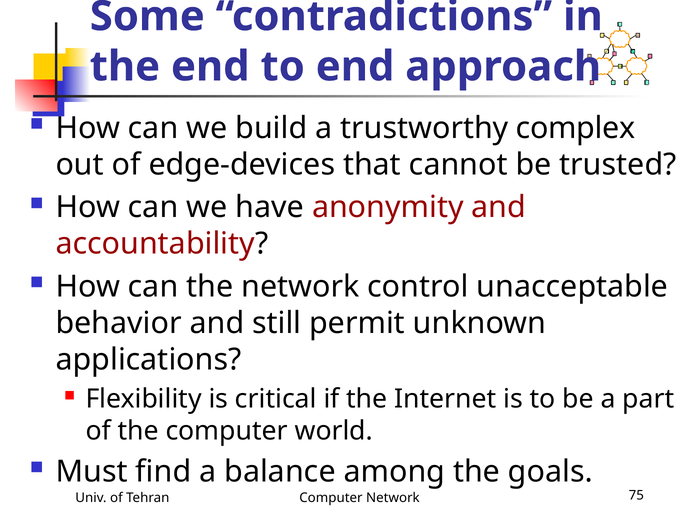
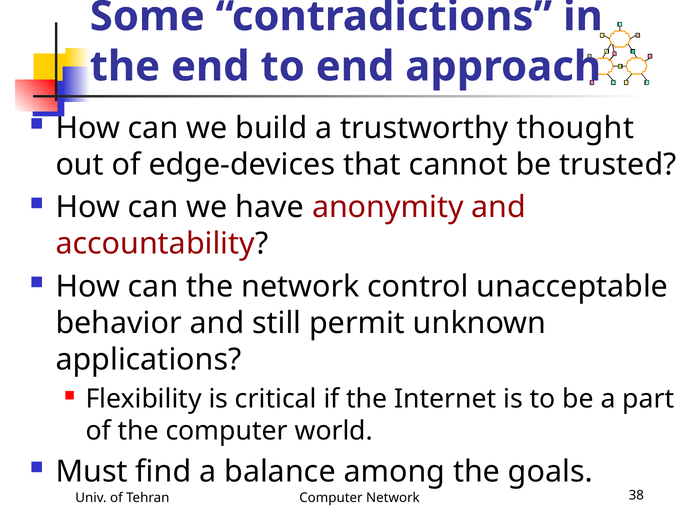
complex: complex -> thought (575, 128)
75: 75 -> 38 (636, 495)
